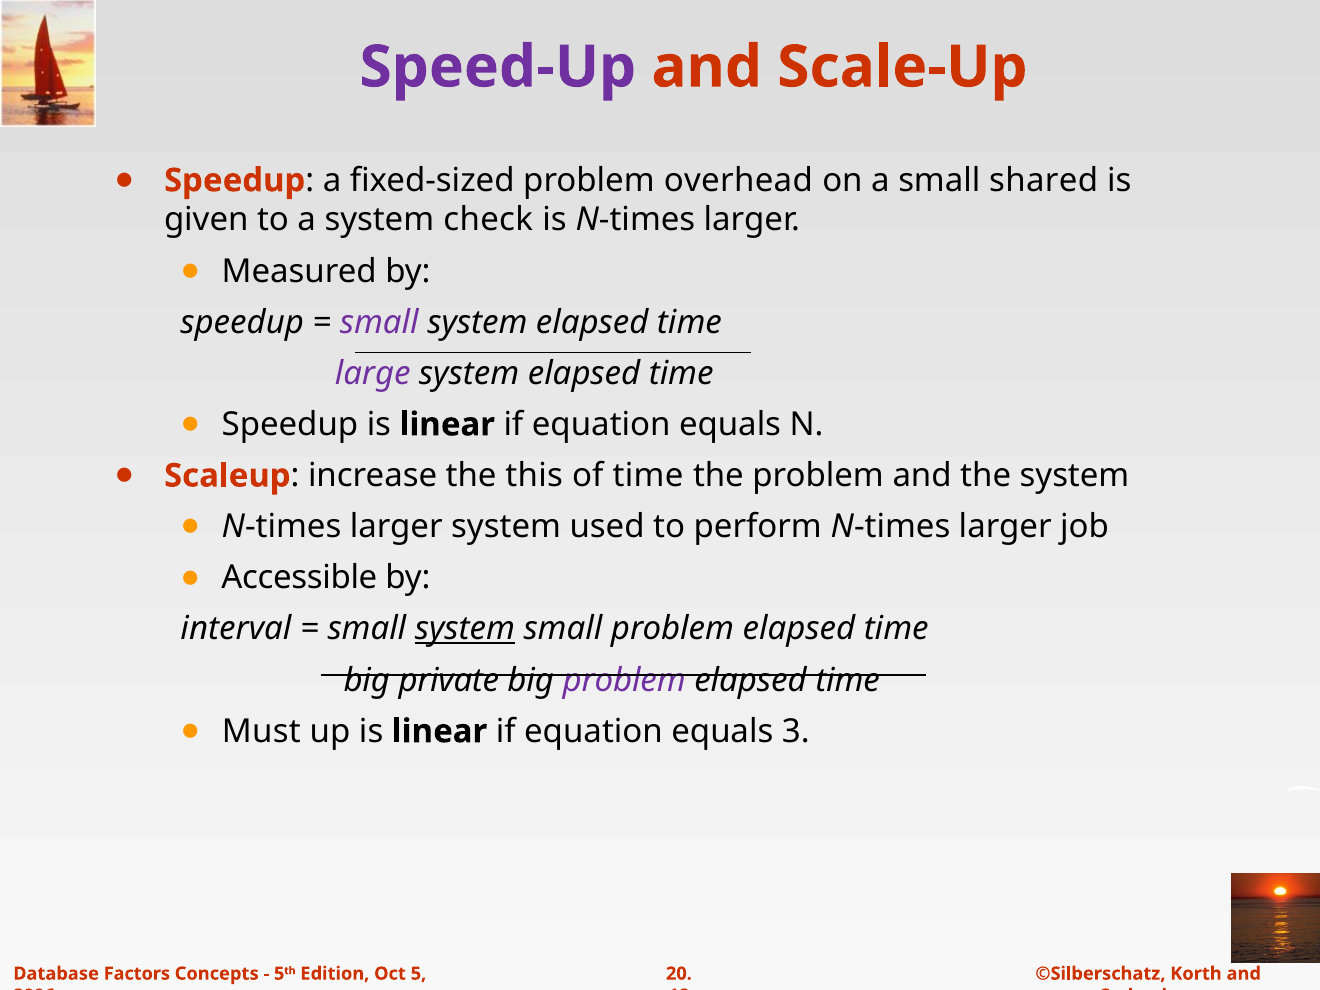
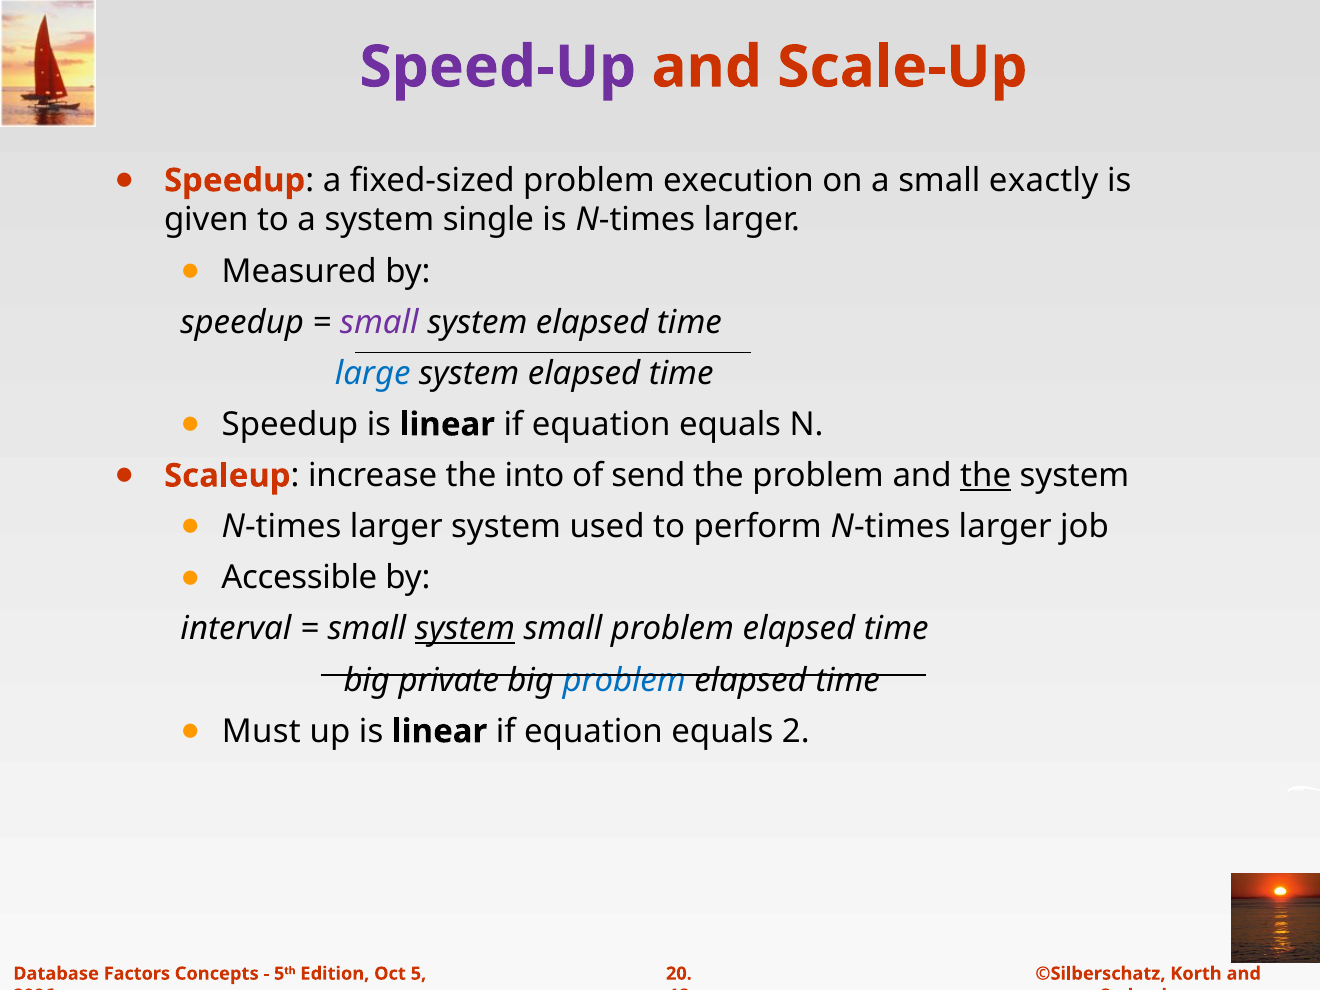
overhead: overhead -> execution (739, 180)
shared: shared -> exactly (1044, 180)
check: check -> single (488, 220)
large colour: purple -> blue (373, 373)
this: this -> into (535, 476)
of time: time -> send (648, 476)
the underline: none -> present (986, 476)
problem colour: purple -> blue (624, 680)
3: 3 -> 2 (796, 731)
